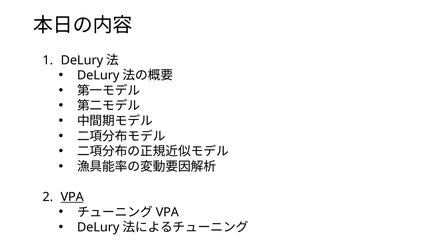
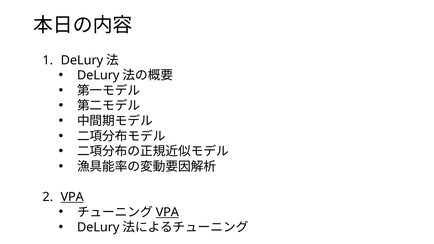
VPA underline: none -> present (167, 212)
